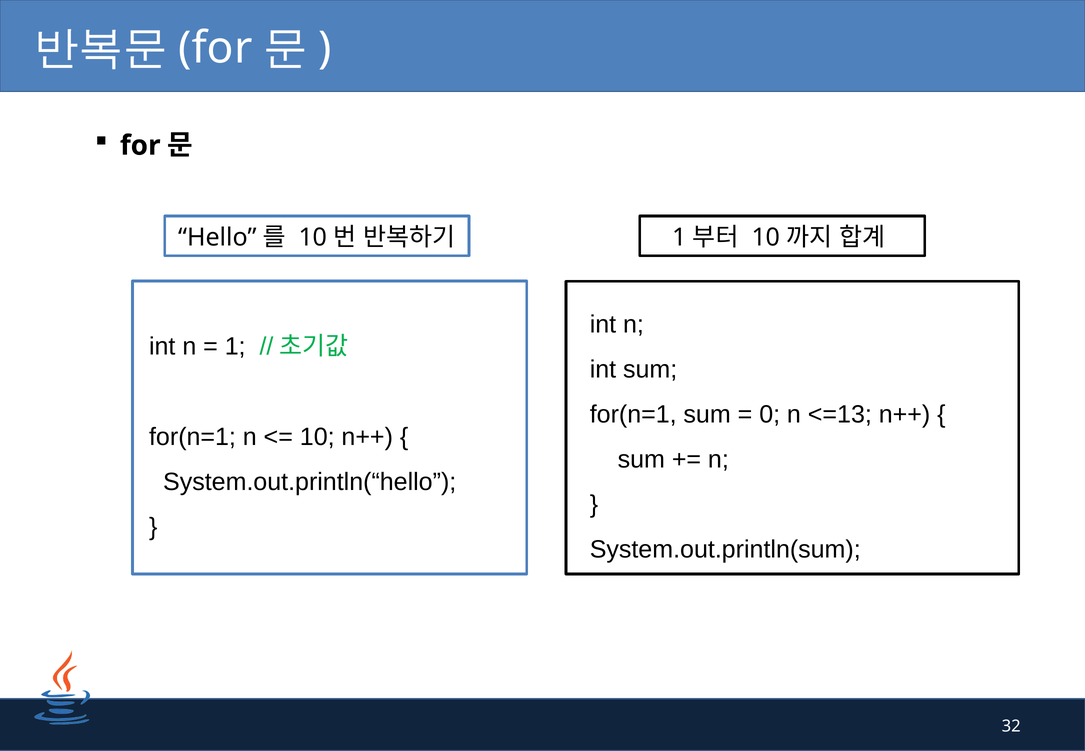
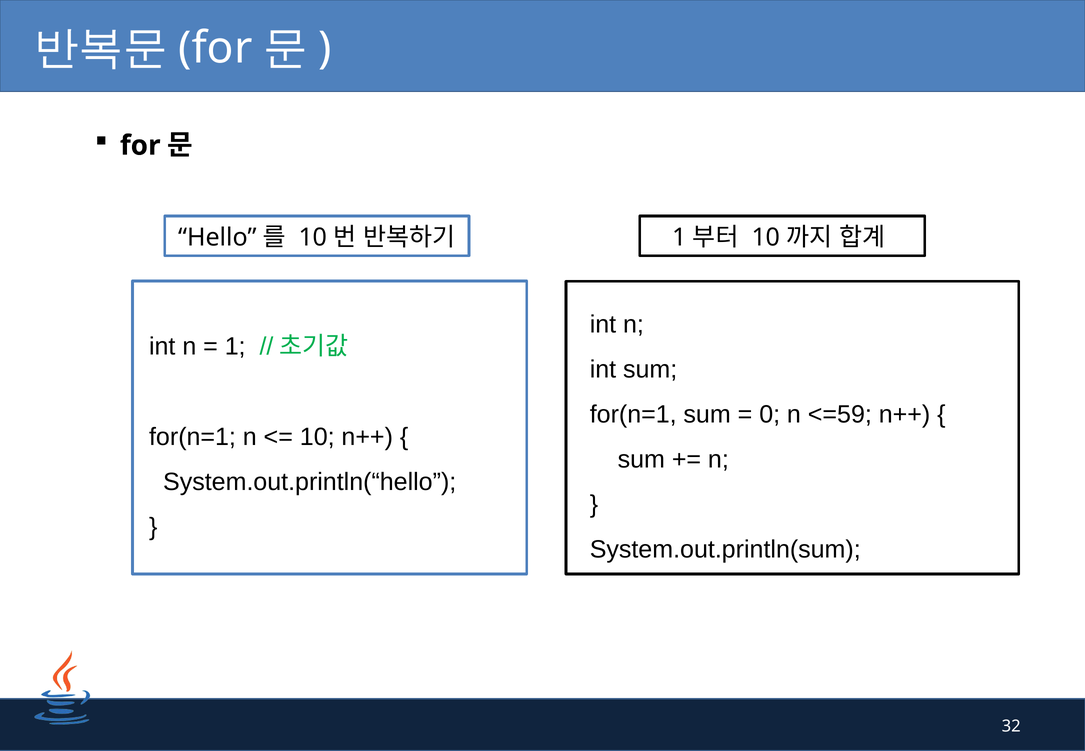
<=13: <=13 -> <=59 (840, 415)
